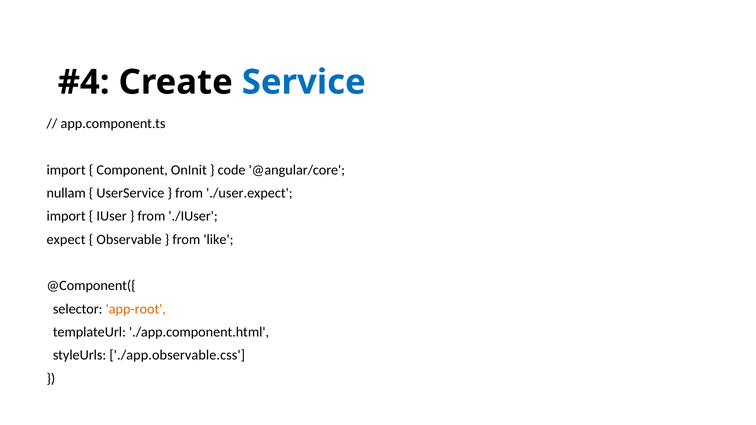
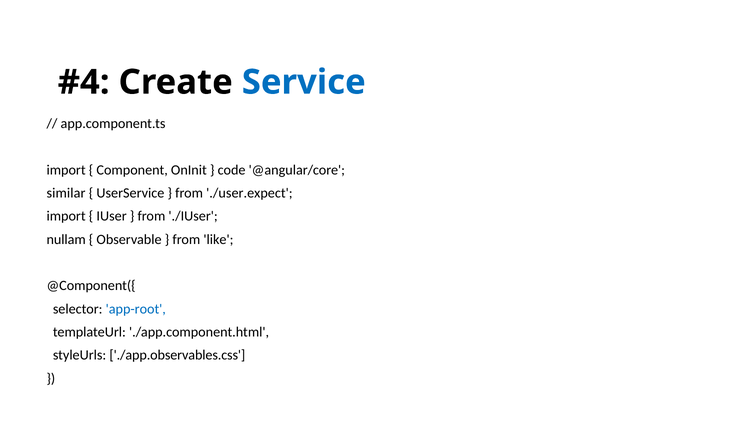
nullam: nullam -> similar (66, 193)
expect: expect -> nullam (66, 240)
app-root colour: orange -> blue (136, 309)
./app.observable.css: ./app.observable.css -> ./app.observables.css (177, 355)
